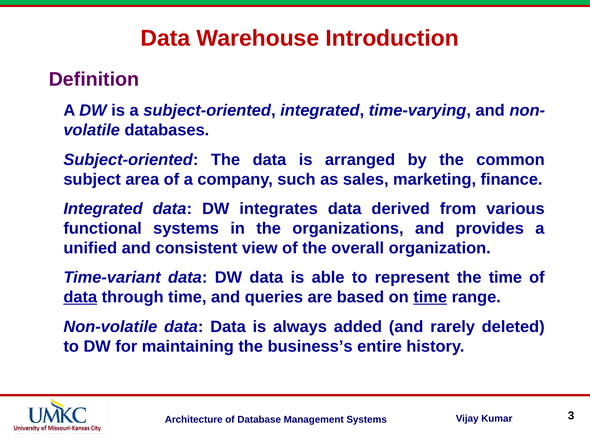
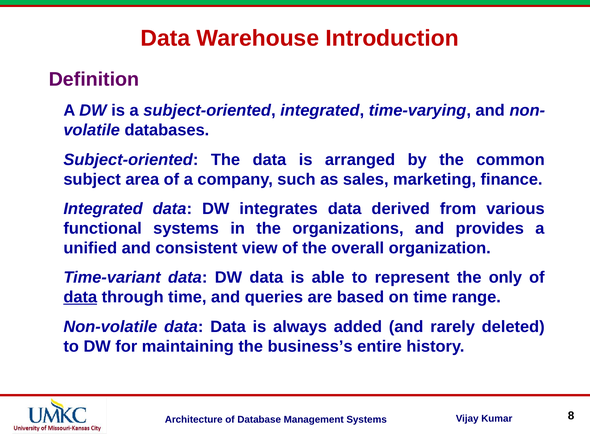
the time: time -> only (505, 278)
time underline: present -> none (430, 298)
3: 3 -> 8 (571, 416)
